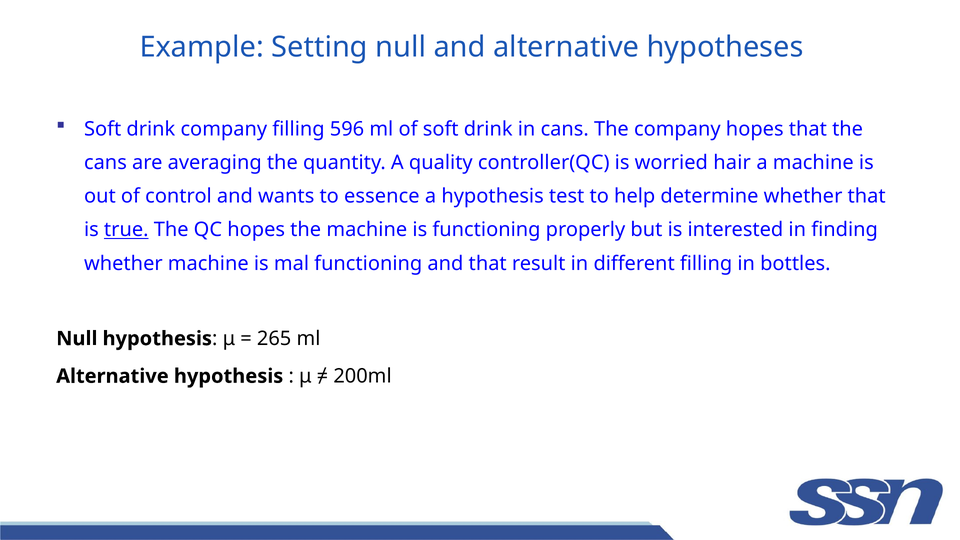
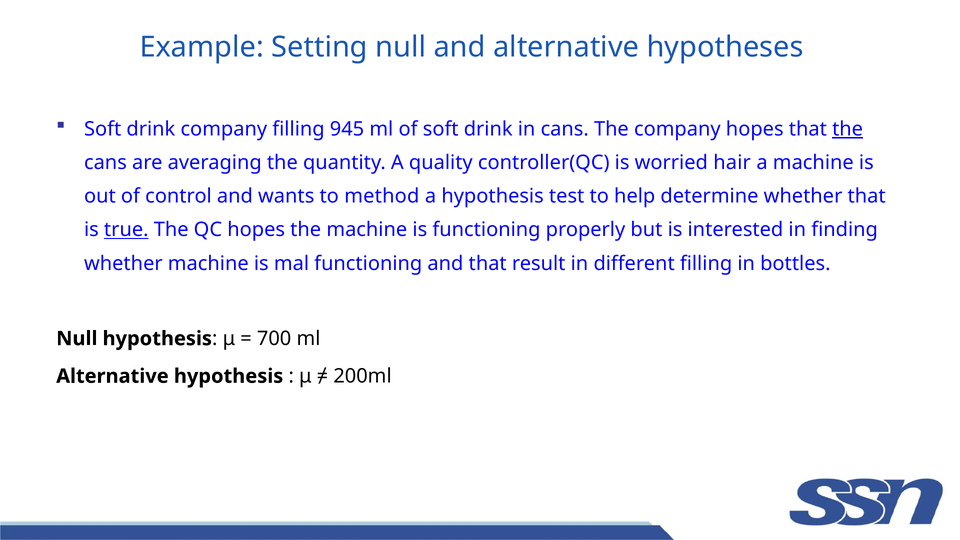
596: 596 -> 945 (347, 129)
the underline: none -> present (848, 129)
essence: essence -> method (382, 196)
265: 265 -> 700 (274, 339)
